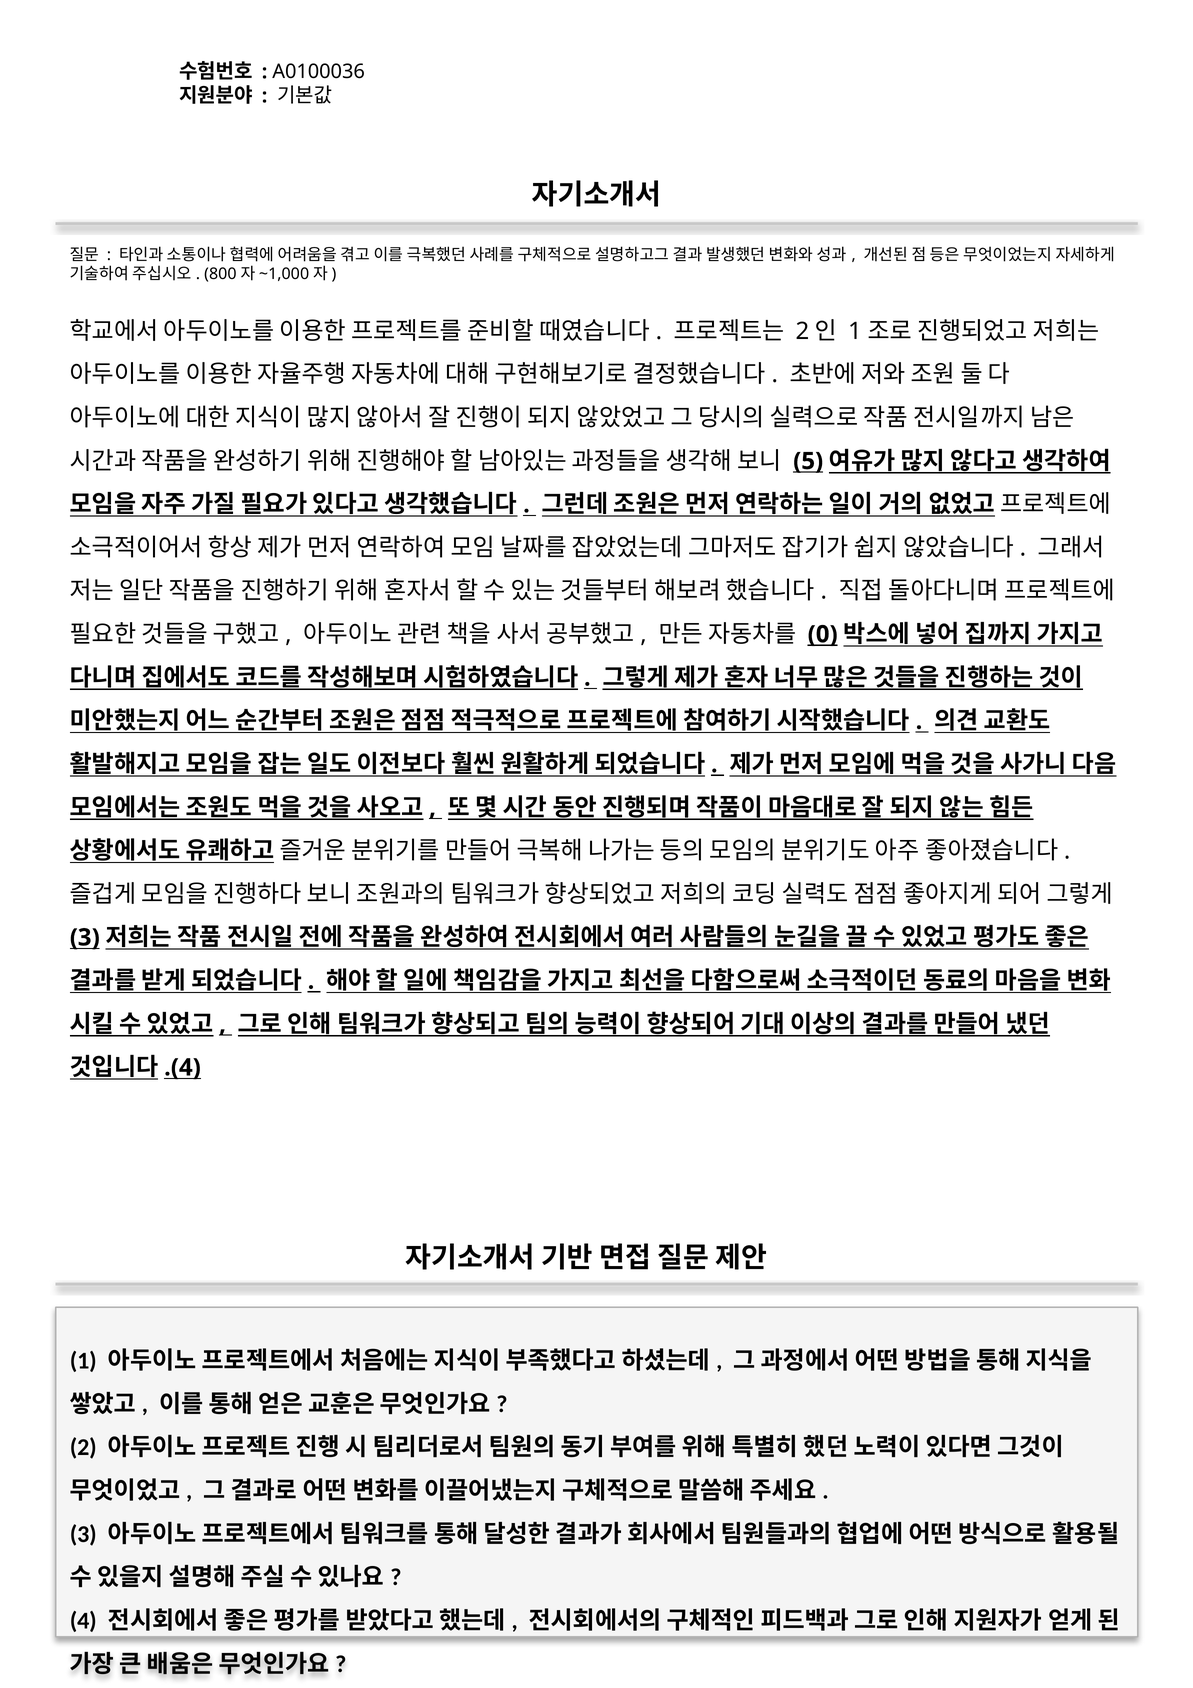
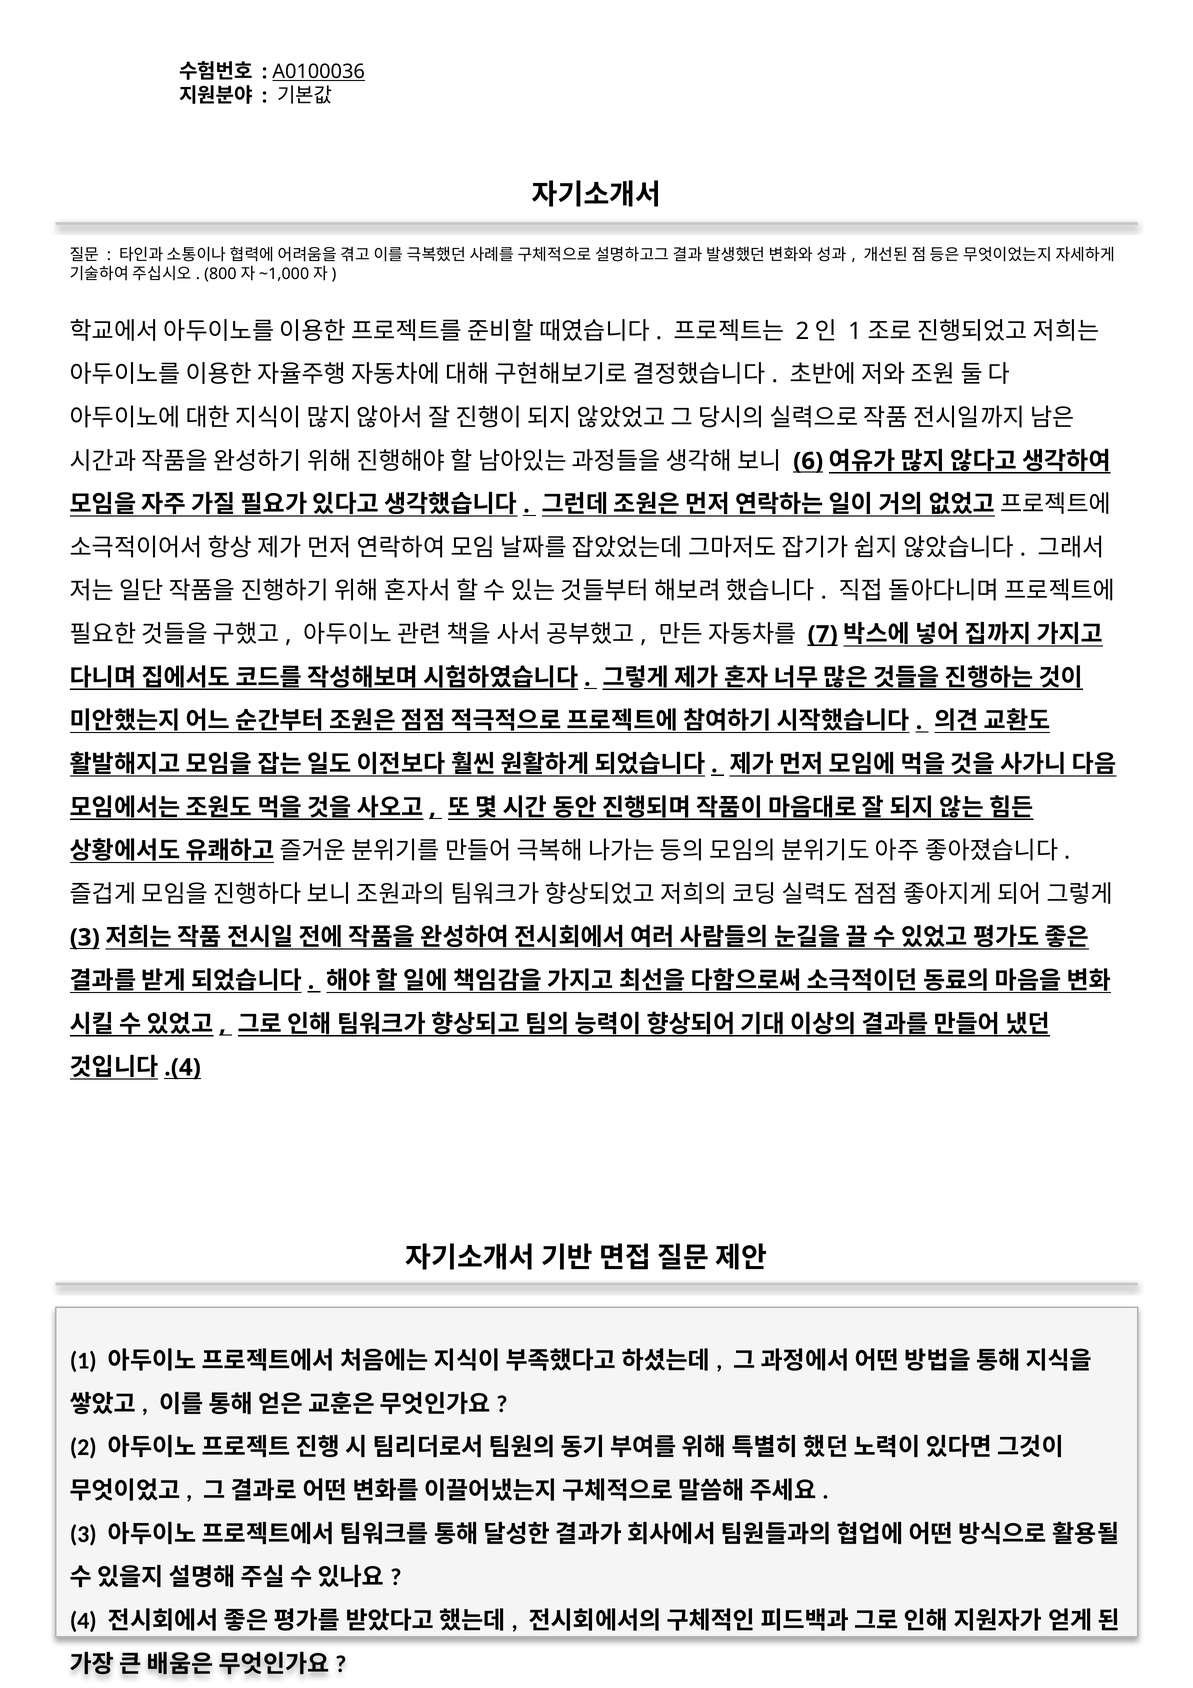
A0100036 underline: none -> present (319, 72)
5: 5 -> 6 (808, 461)
0: 0 -> 7 (823, 634)
